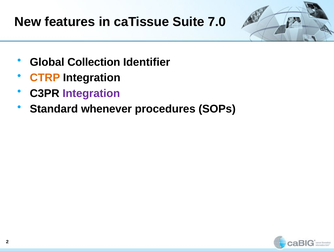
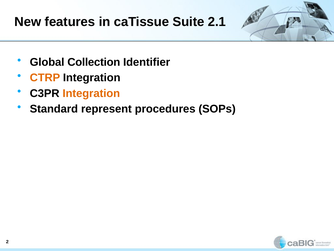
7.0: 7.0 -> 2.1 (217, 22)
Integration colour: purple -> orange (91, 93)
whenever: whenever -> represent (106, 109)
